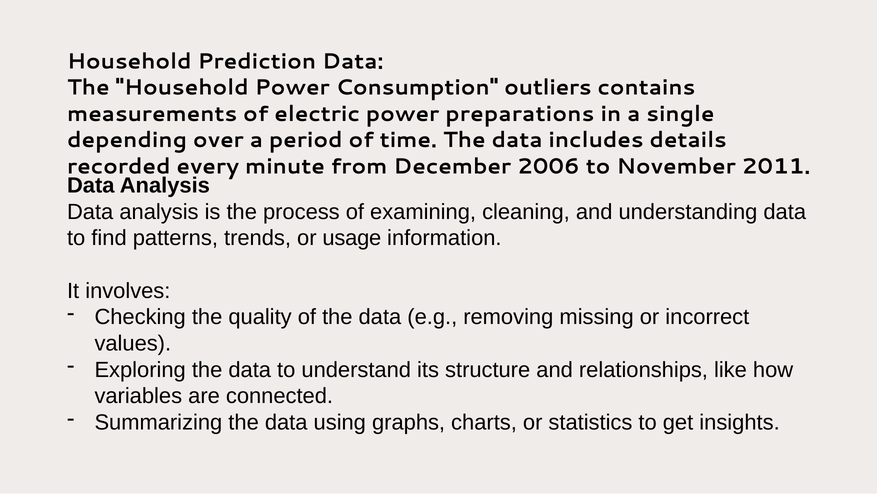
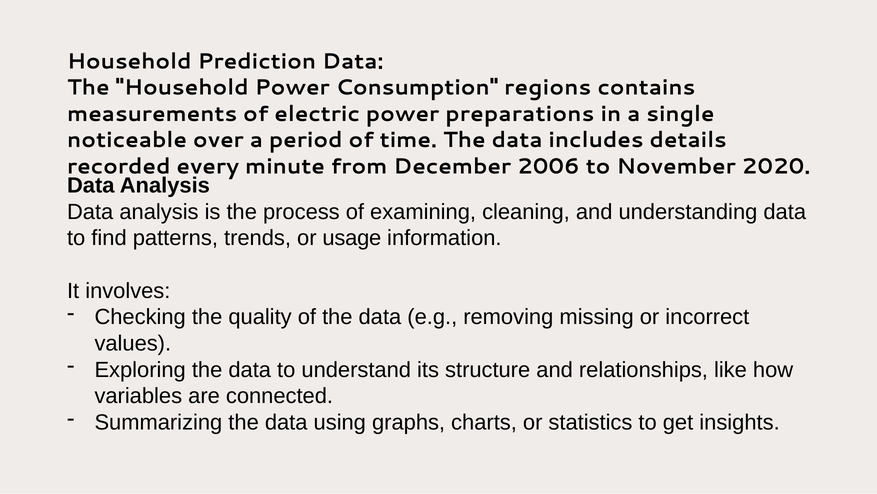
outliers: outliers -> regions (548, 88)
depending: depending -> noticeable (127, 140)
2011: 2011 -> 2020 (776, 167)
